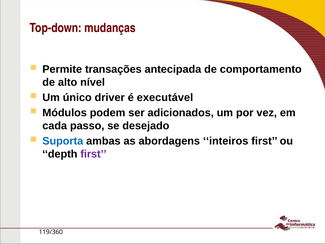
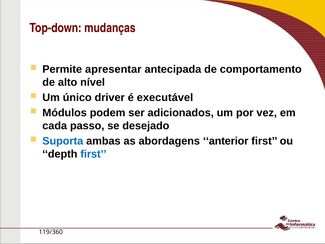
transações: transações -> apresentar (113, 69)
inteiros: inteiros -> anterior (226, 141)
first colour: purple -> blue (93, 154)
